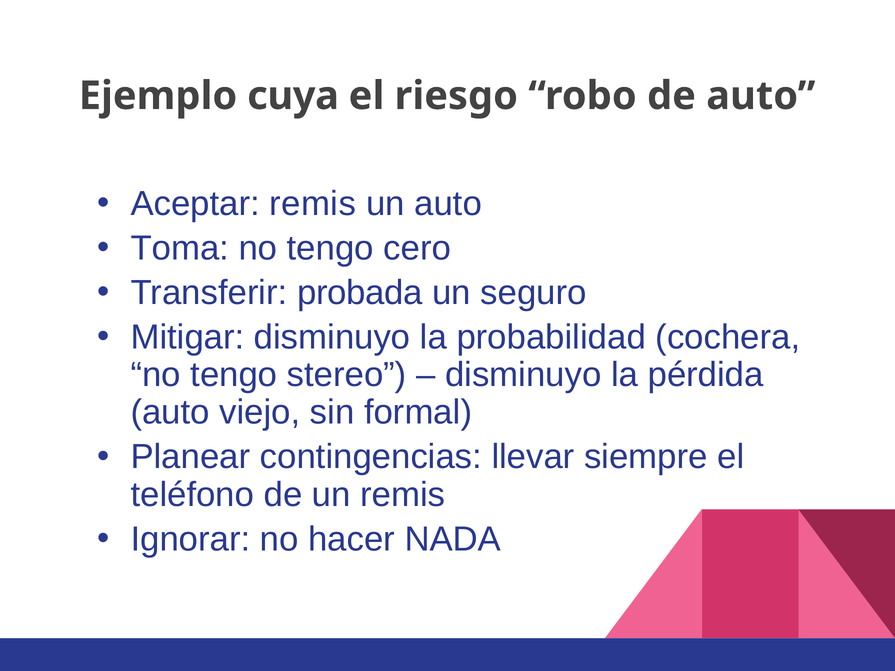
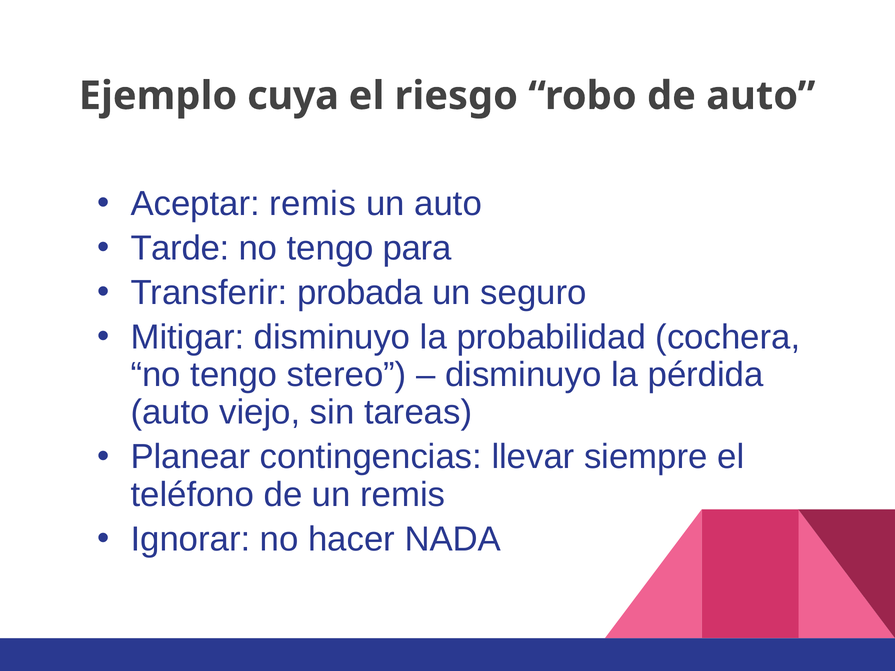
Toma: Toma -> Tarde (180, 248)
cero: cero -> para (417, 248)
formal: formal -> tareas (418, 413)
